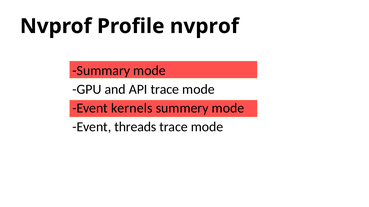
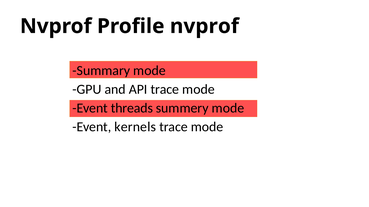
kernels: kernels -> threads (132, 108)
threads: threads -> kernels (135, 127)
